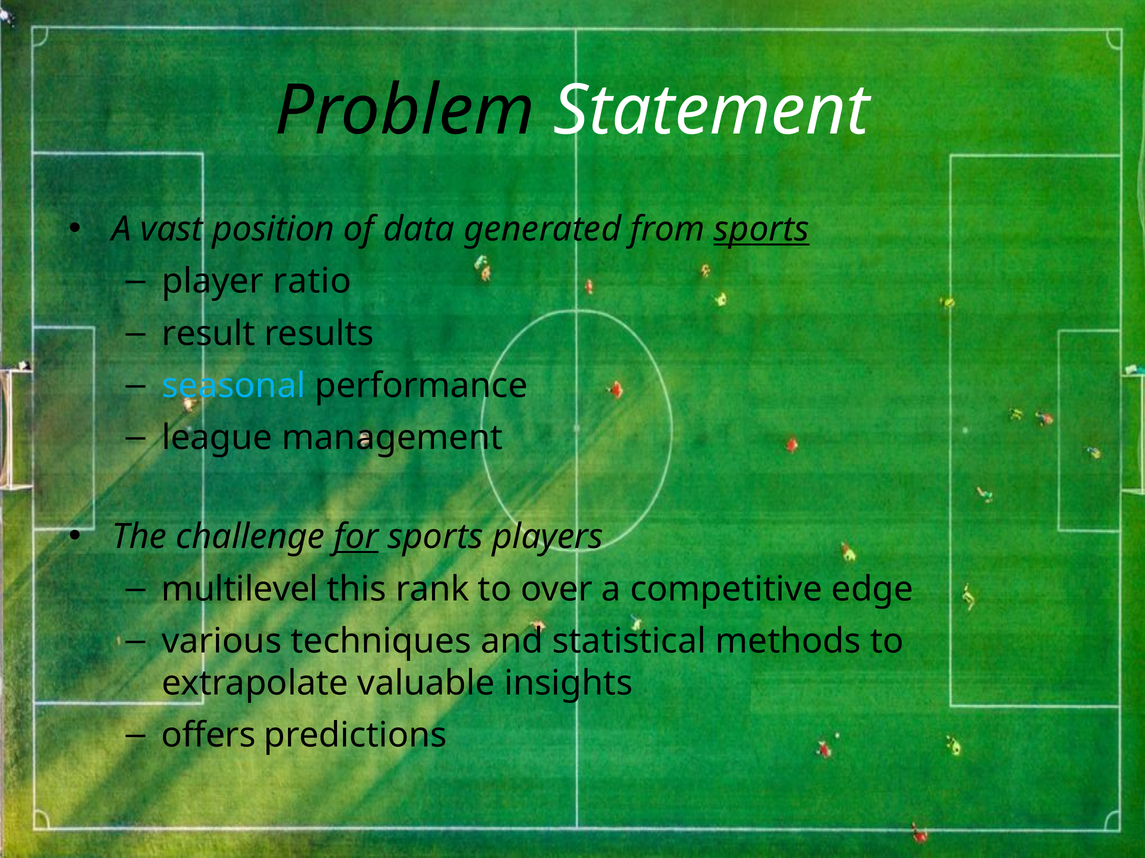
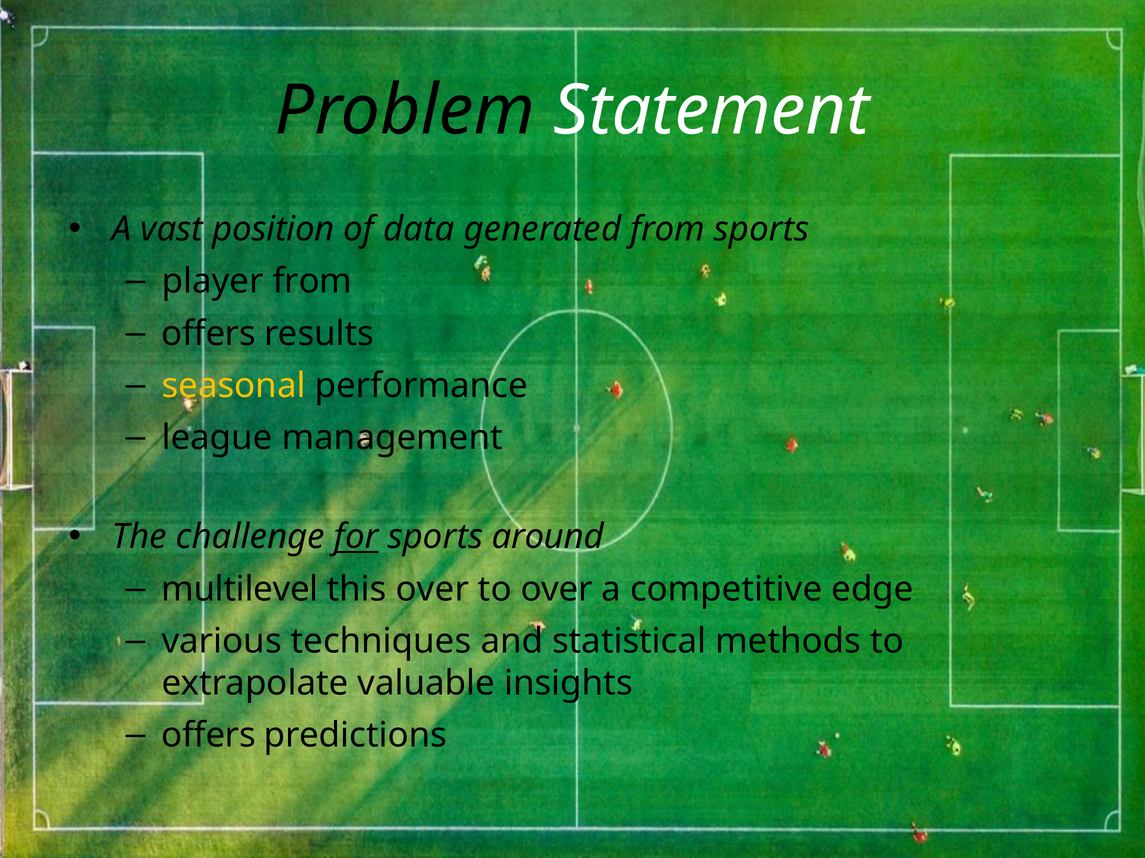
sports underline: present -> none (761, 230)
player ratio: ratio -> from (312, 282)
result: result -> offers (209, 334)
seasonal colour: light blue -> yellow (234, 386)
players: players -> around (548, 537)
this rank: rank -> over (432, 590)
